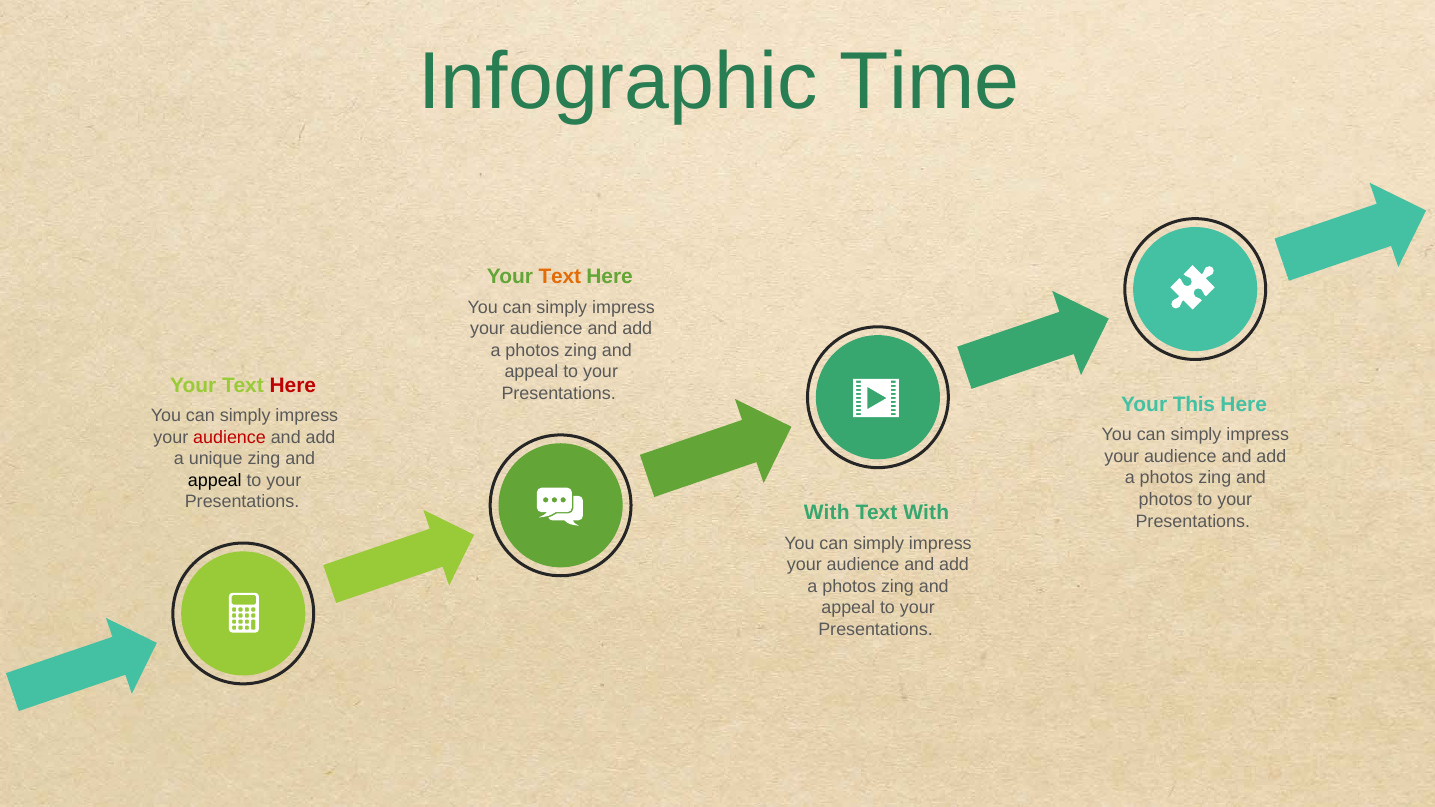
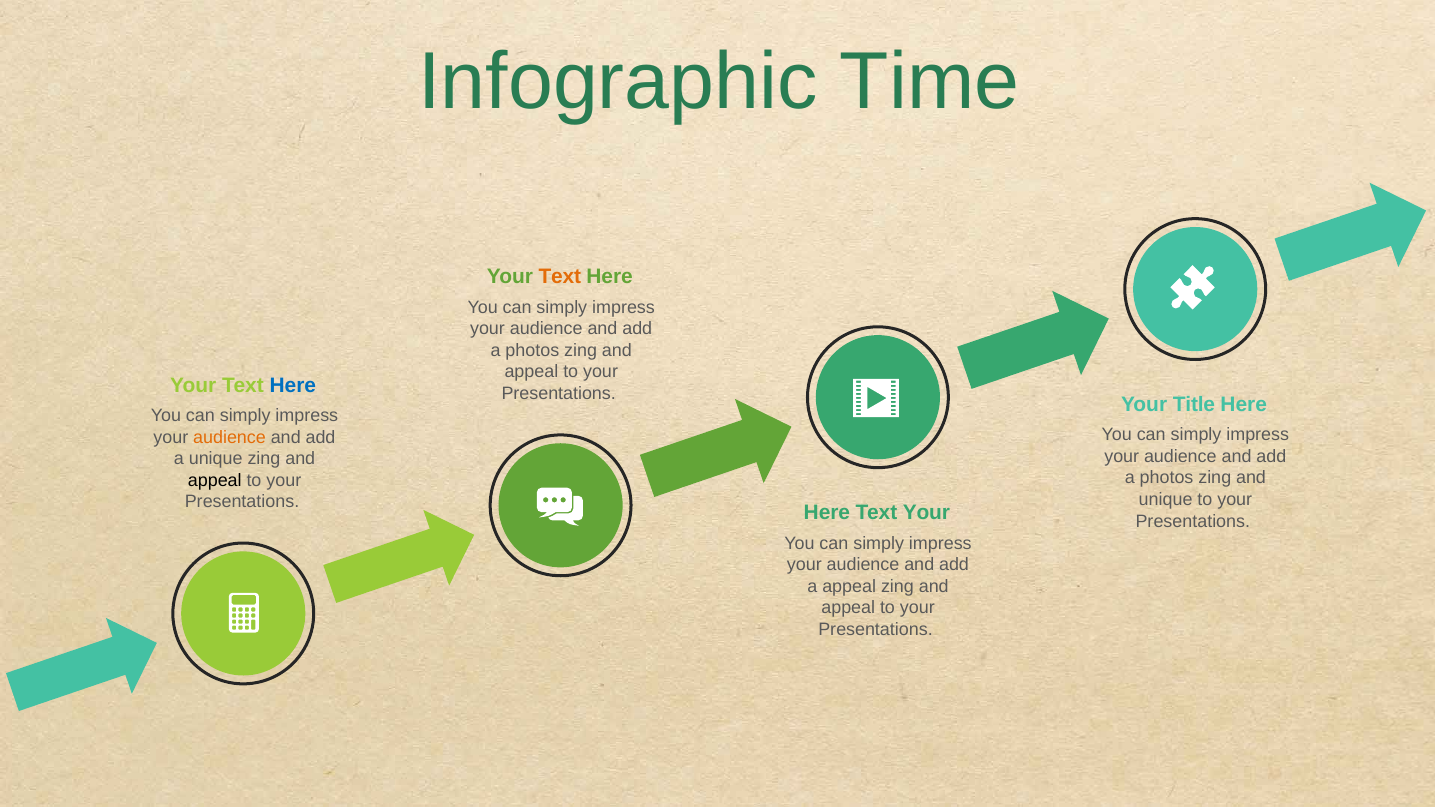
Here colour: red -> blue (293, 385)
This: This -> Title (1194, 405)
audience colour: red -> orange (230, 437)
photos: photos -> unique (1166, 500)
With: With -> Here (827, 513)
Text With: With -> Your (926, 513)
photos: photos -> appeal (849, 587)
